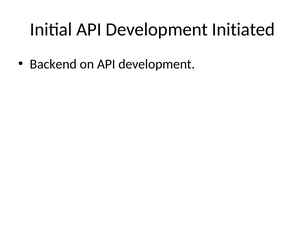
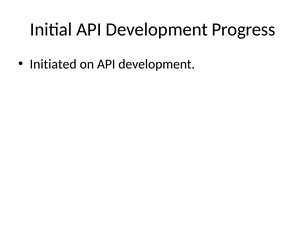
Initiated: Initiated -> Progress (244, 30)
Backend: Backend -> Initiated (53, 64)
